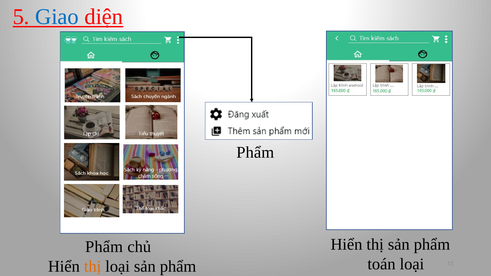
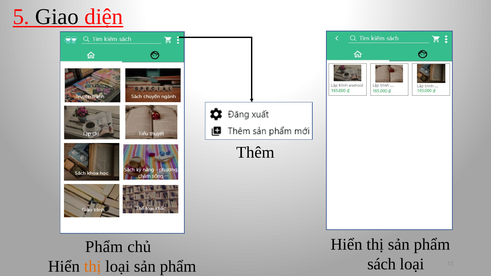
Giao colour: blue -> black (57, 17)
Phẩm: Phẩm -> Thêm (255, 152)
toán: toán -> sách (382, 264)
